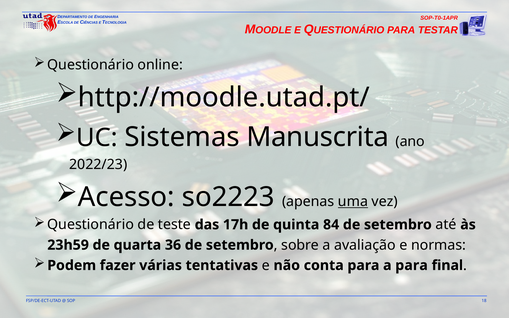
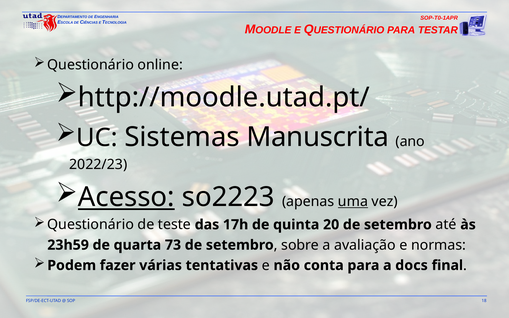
Acesso underline: none -> present (126, 197)
84: 84 -> 20 (331, 225)
36: 36 -> 73 (173, 245)
a para: para -> docs (412, 265)
